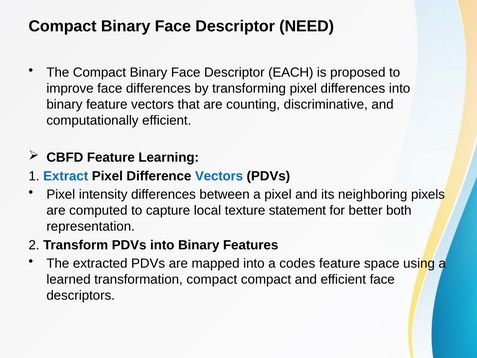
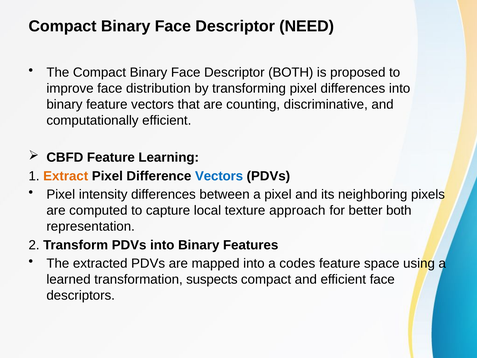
Descriptor EACH: EACH -> BOTH (291, 73)
face differences: differences -> distribution (158, 88)
Extract colour: blue -> orange (66, 176)
statement: statement -> approach (297, 210)
transformation compact: compact -> suspects (212, 279)
